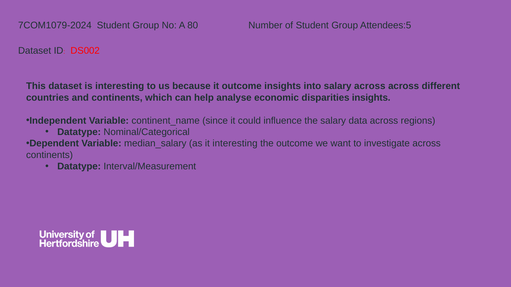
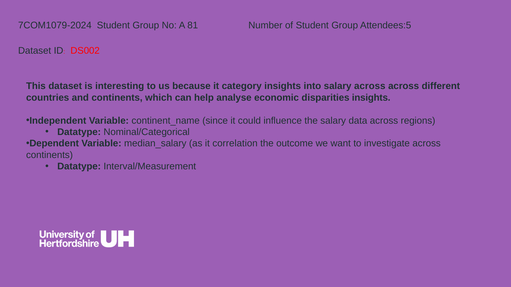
80: 80 -> 81 (193, 25)
it outcome: outcome -> category (242, 86)
it interesting: interesting -> correlation (235, 144)
